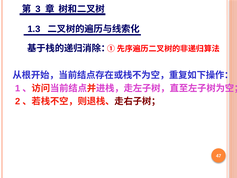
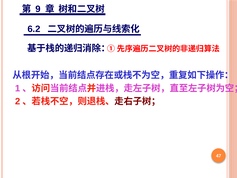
3: 3 -> 9 (38, 9)
1.3: 1.3 -> 6.2 (34, 29)
